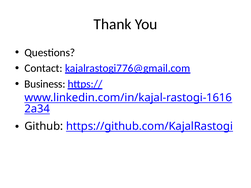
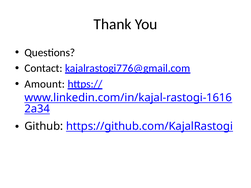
Business: Business -> Amount (45, 84)
